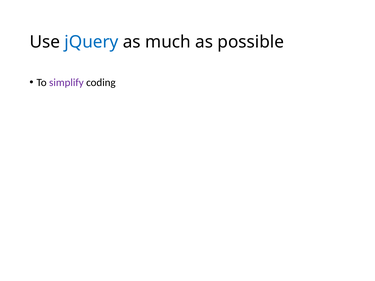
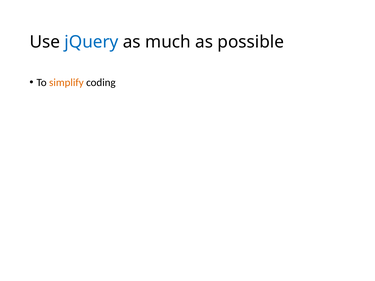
simplify colour: purple -> orange (66, 83)
